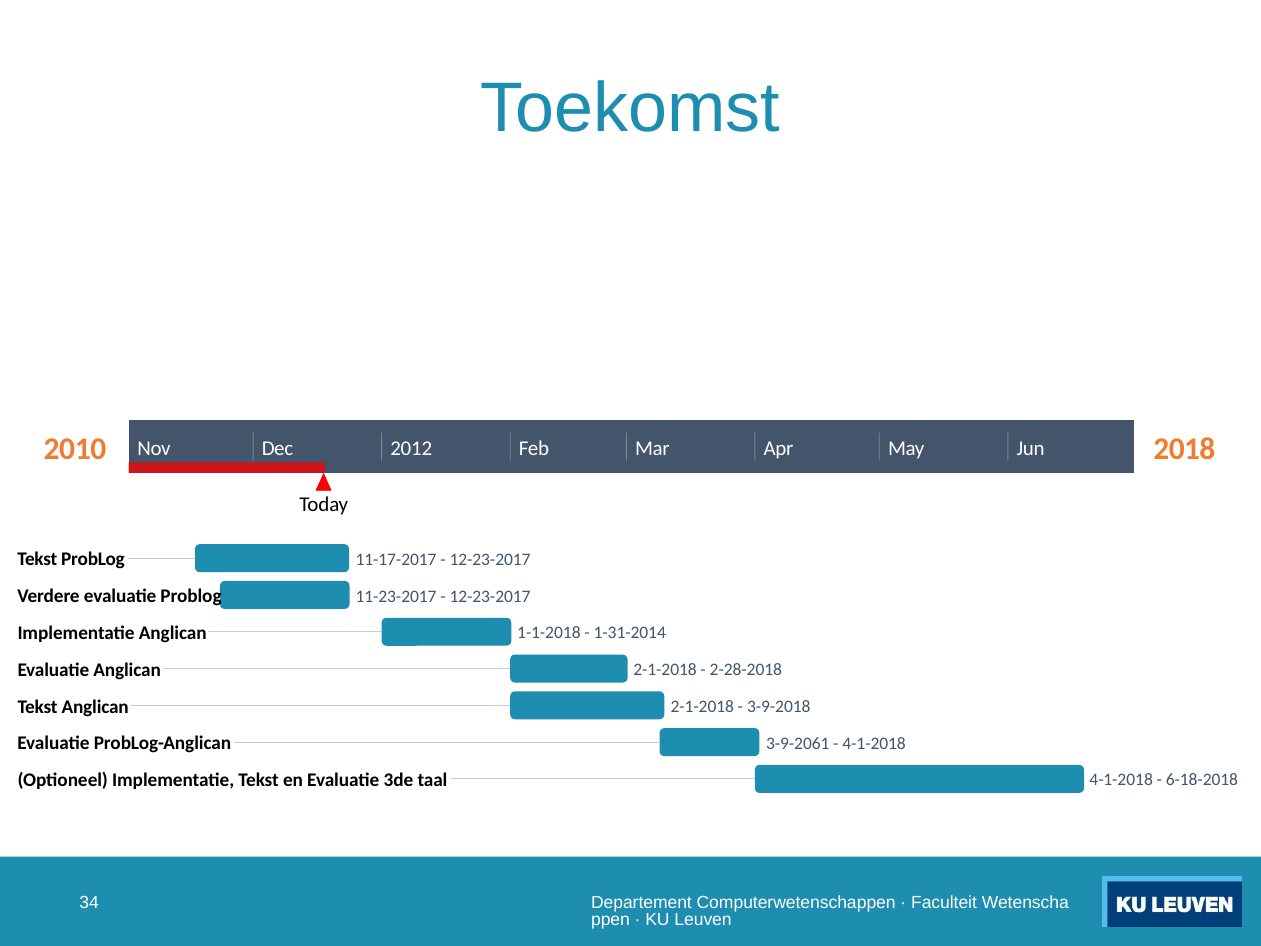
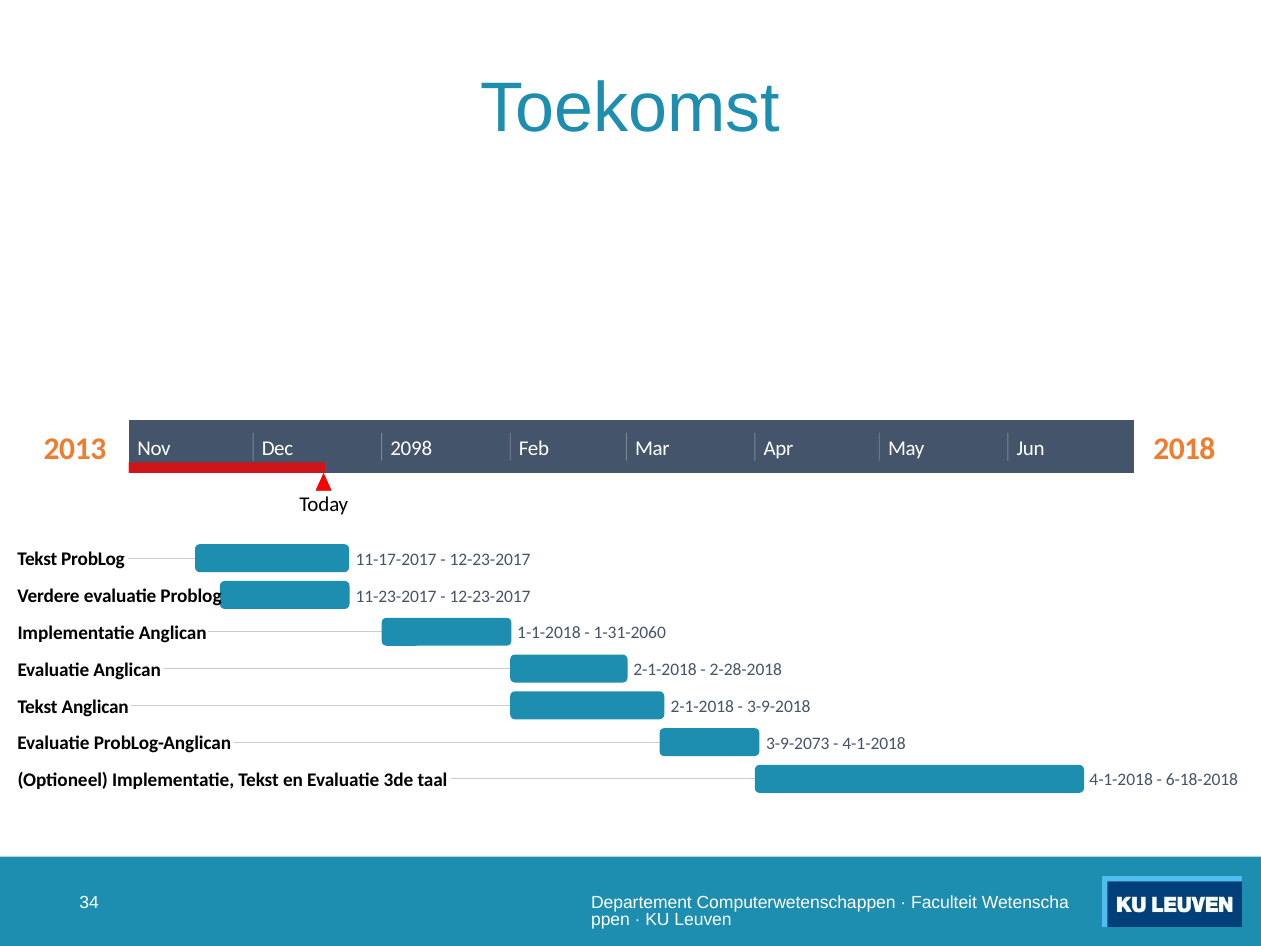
2010: 2010 -> 2013 (75, 449)
2012: 2012 -> 2098 (411, 448)
1-31-2014: 1-31-2014 -> 1-31-2060 (630, 633)
3-9-2061: 3-9-2061 -> 3-9-2073 (798, 743)
